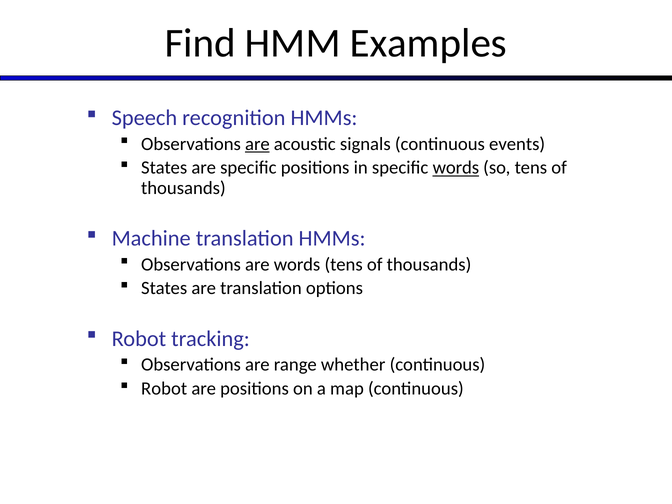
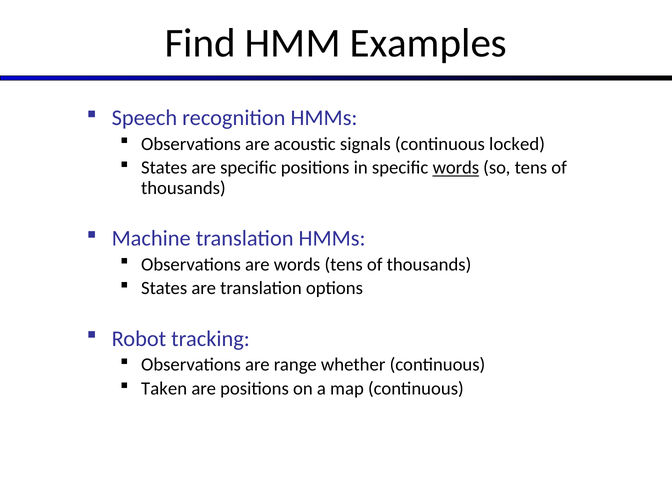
are underline: present -> none (257, 144)
events: events -> locked (517, 144)
Robot: Robot -> Taken (164, 389)
